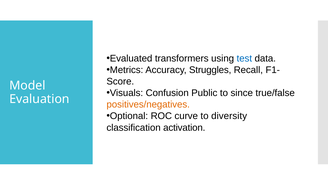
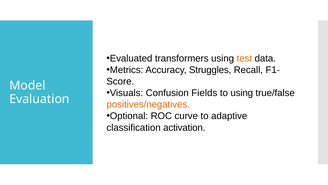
test colour: blue -> orange (244, 58)
Public: Public -> Fields (204, 93)
to since: since -> using (242, 93)
diversity: diversity -> adaptive (229, 116)
